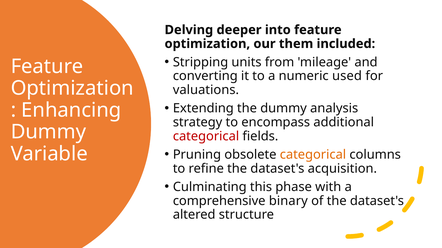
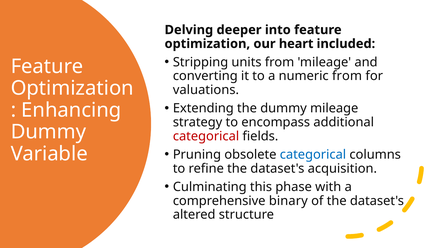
them: them -> heart (296, 44)
numeric used: used -> from (347, 76)
dummy analysis: analysis -> mileage (334, 109)
categorical colour: orange -> blue (313, 155)
